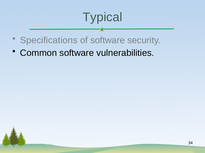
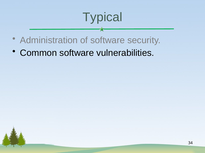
Specifications: Specifications -> Administration (49, 40)
